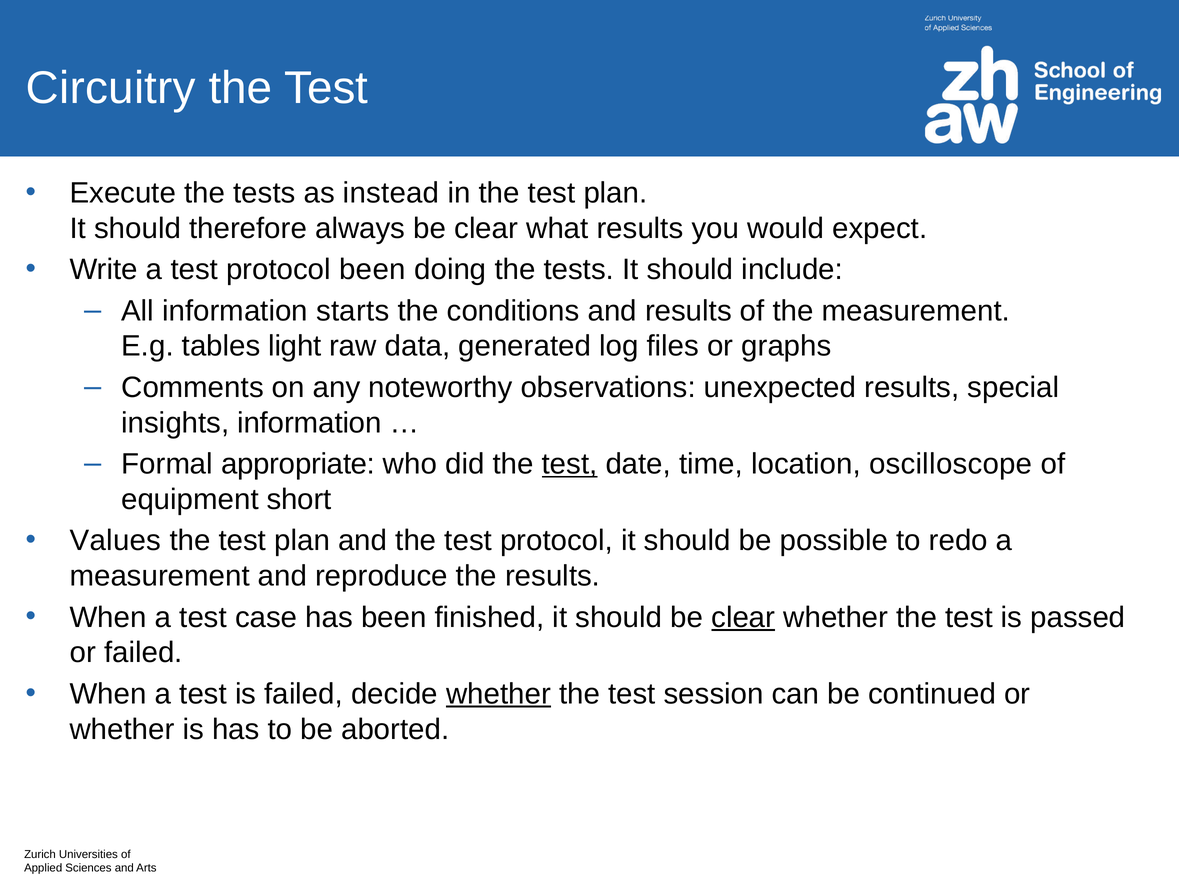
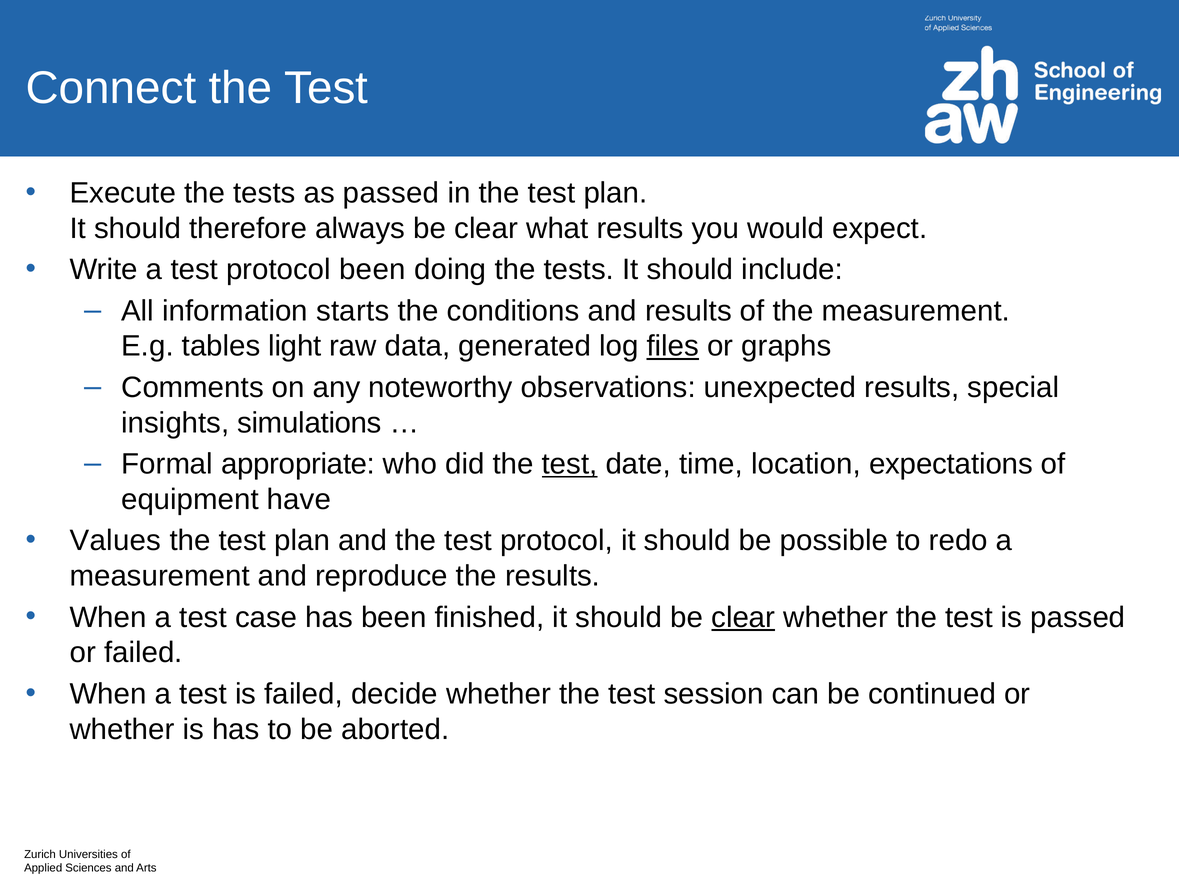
Circuitry: Circuitry -> Connect (111, 88)
as instead: instead -> passed (391, 193)
files underline: none -> present (673, 346)
insights information: information -> simulations (310, 423)
oscilloscope: oscilloscope -> expectations (951, 464)
short: short -> have (299, 500)
whether underline: present -> none (498, 694)
